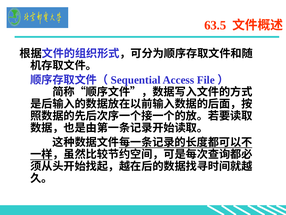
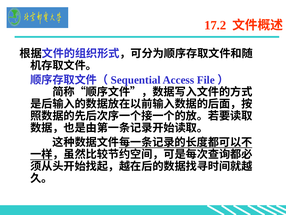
63.5: 63.5 -> 17.2 (215, 25)
